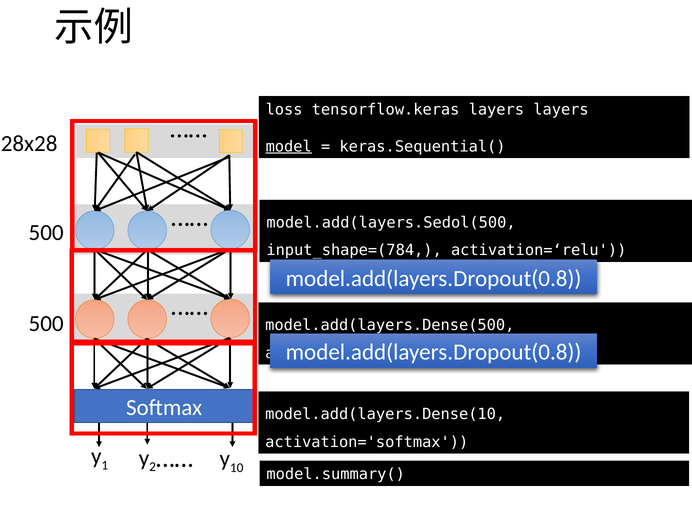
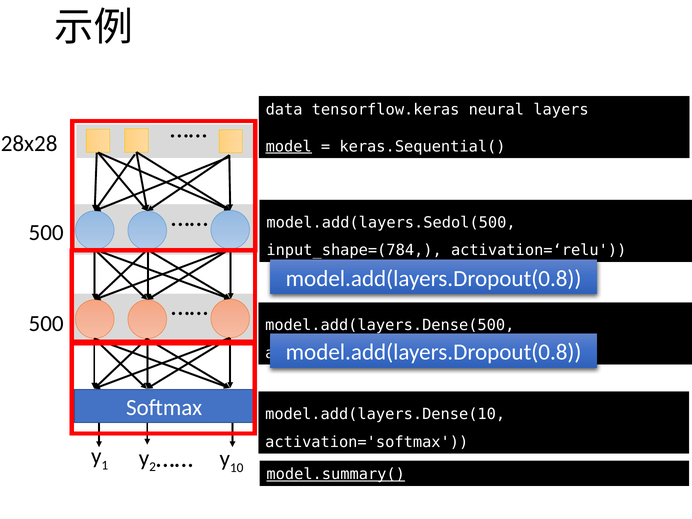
loss: loss -> data (284, 110)
tensorflow.keras layers: layers -> neural (496, 110)
model.summary( underline: none -> present (336, 474)
